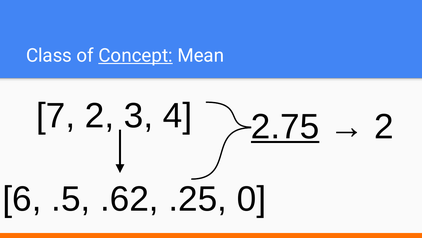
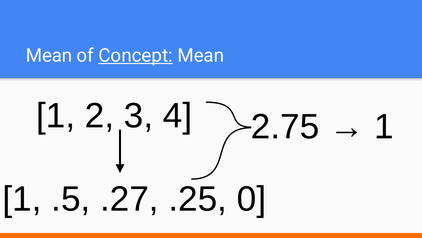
Class: Class -> Mean (49, 55)
7: 7 -> 1 (56, 116)
2.75 underline: present -> none (285, 126)
2: 2 -> 1 (384, 126)
6: 6 -> 1 (22, 199)
.62: .62 -> .27 (129, 199)
